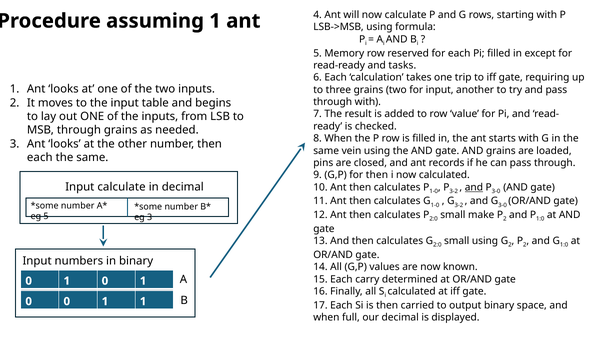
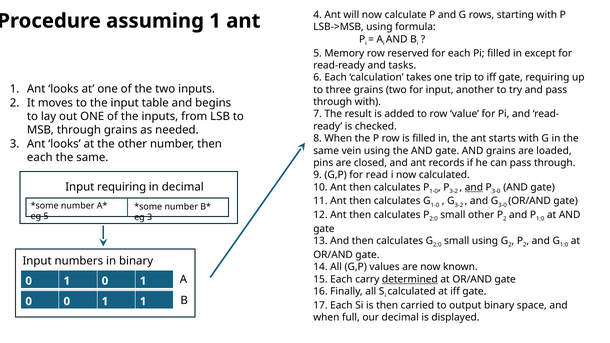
for then: then -> read (377, 175)
Input calculate: calculate -> requiring (122, 187)
small make: make -> other (481, 215)
determined underline: none -> present (410, 279)
